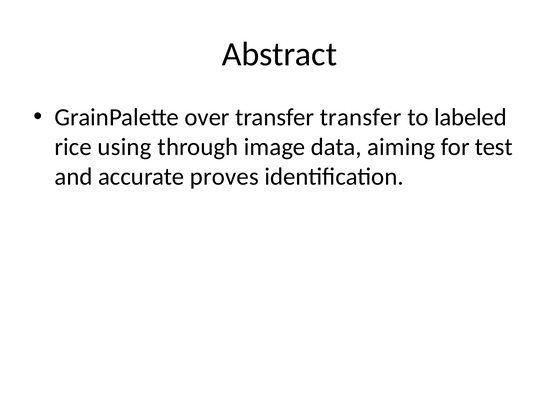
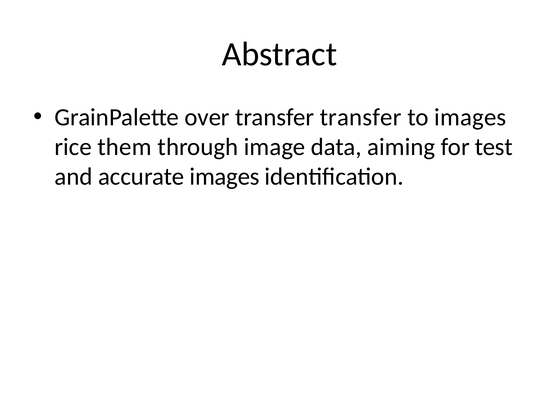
to labeled: labeled -> images (470, 117)
using: using -> them (125, 147)
accurate proves: proves -> images (225, 177)
